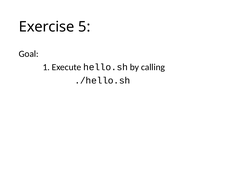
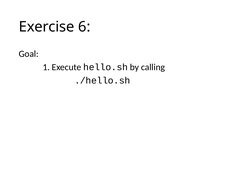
5: 5 -> 6 (84, 27)
